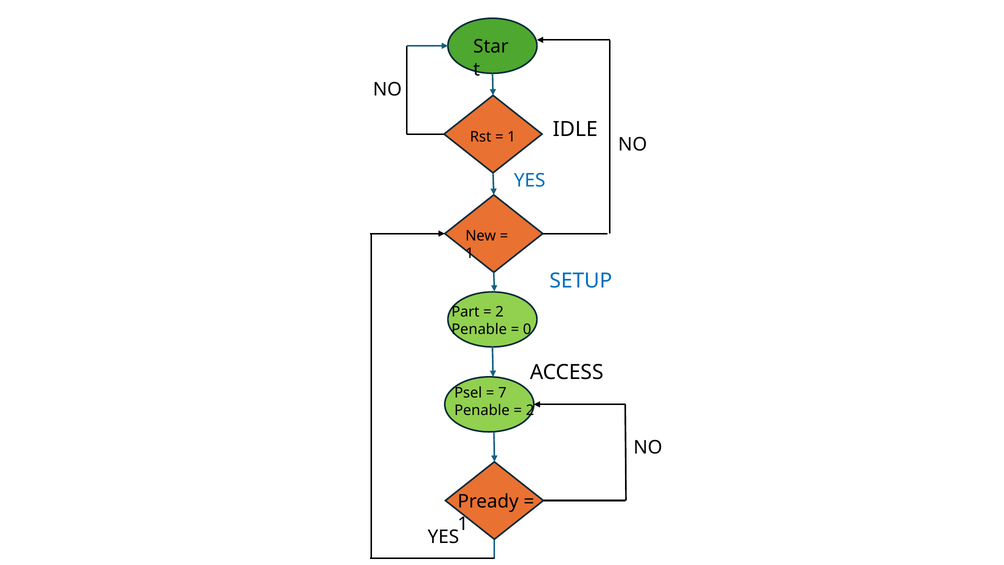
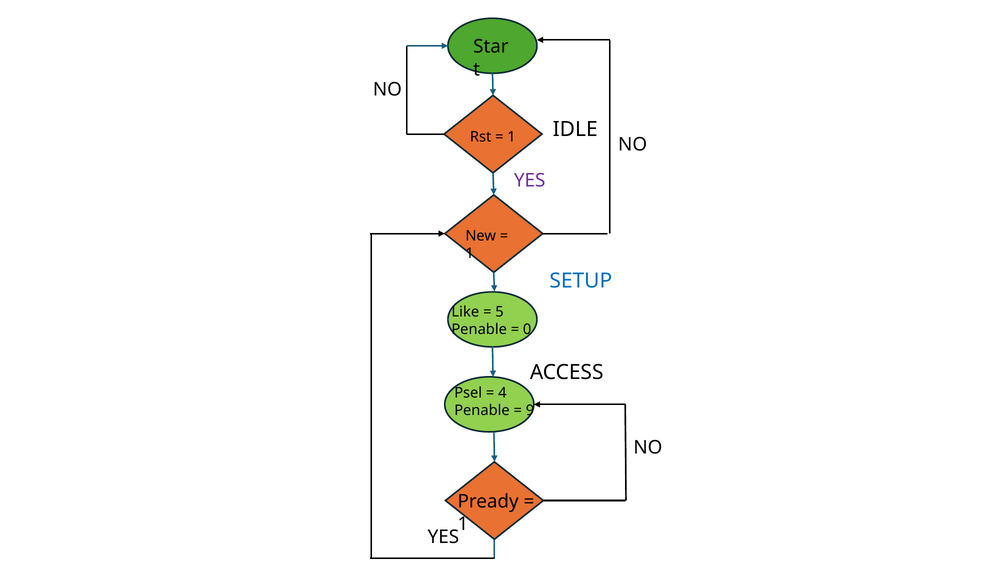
YES colour: blue -> purple (530, 180)
Part: Part -> Like (465, 312)
2: 2 -> 5 (500, 312)
7: 7 -> 4 (502, 393)
2: 2 -> 9 (530, 410)
